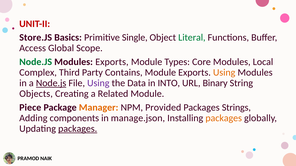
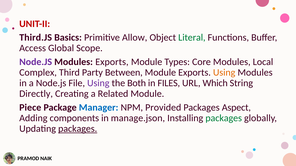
Store.JS: Store.JS -> Third.JS (36, 38)
Single: Single -> Allow (135, 38)
Node.JS colour: green -> purple (36, 62)
Contains: Contains -> Between (124, 73)
Node.js underline: present -> none (51, 83)
Data: Data -> Both (137, 83)
INTO: INTO -> FILES (169, 83)
Binary: Binary -> Which (215, 83)
Objects: Objects -> Directly (36, 94)
Manager colour: orange -> blue (99, 108)
Strings: Strings -> Aspect (236, 108)
packages colour: orange -> green (224, 118)
